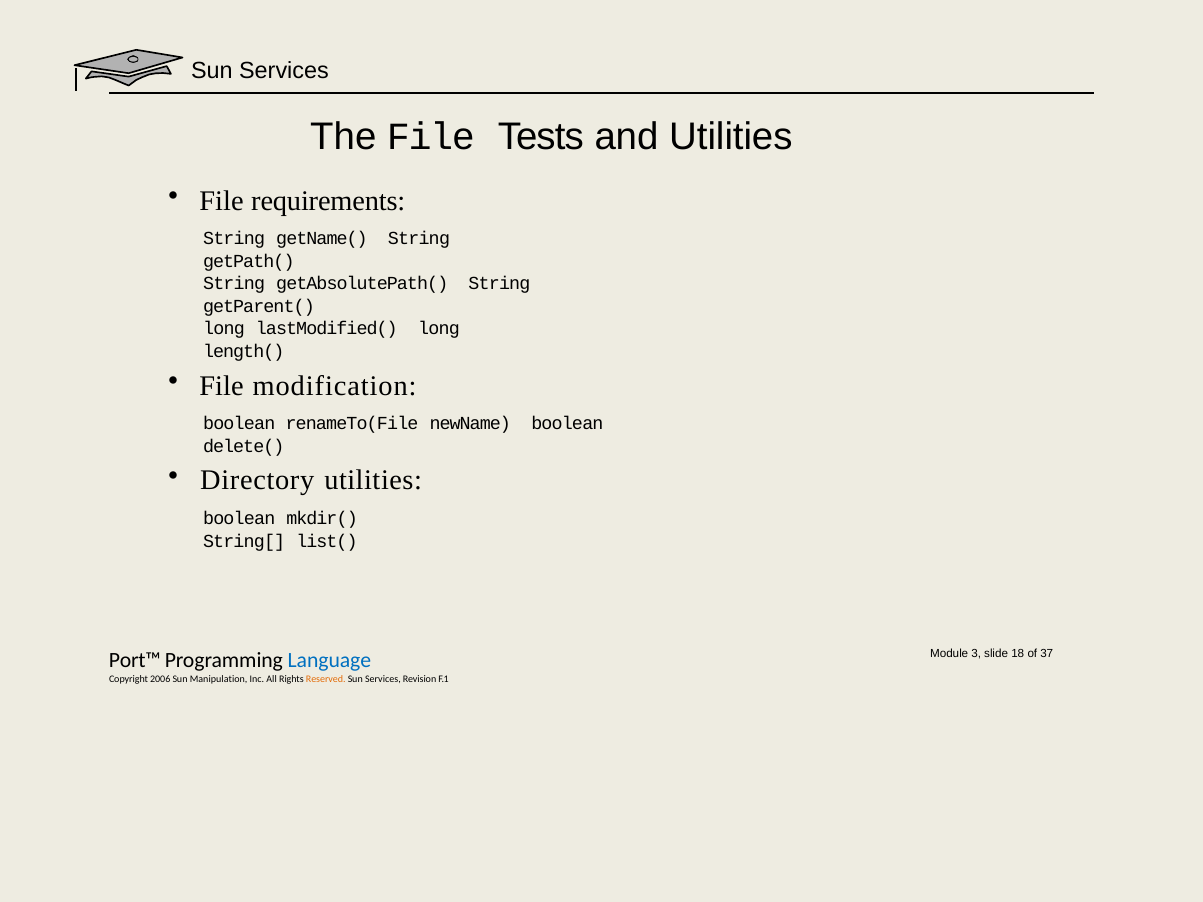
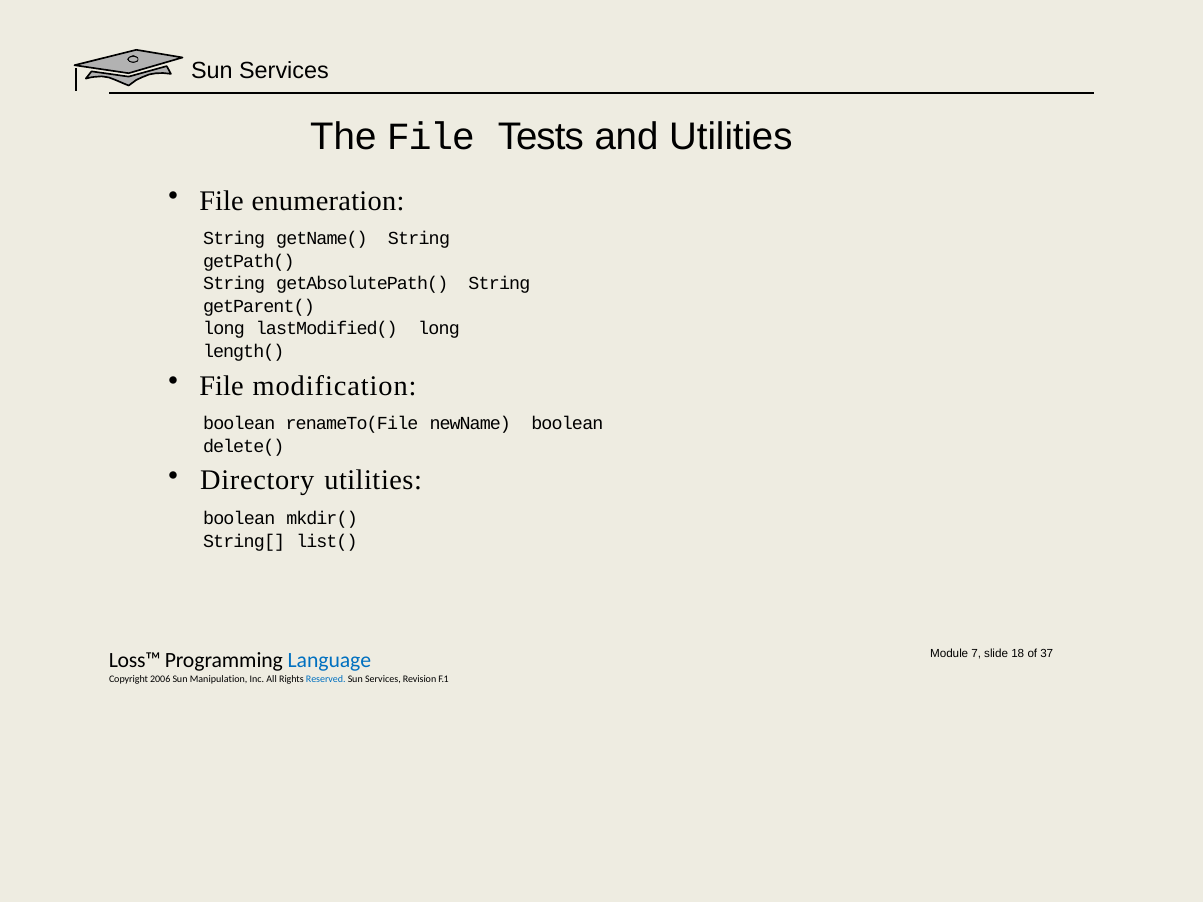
requirements: requirements -> enumeration (328, 201)
3: 3 -> 7 (976, 653)
Port™: Port™ -> Loss™ (135, 660)
Reserved colour: orange -> blue (326, 679)
